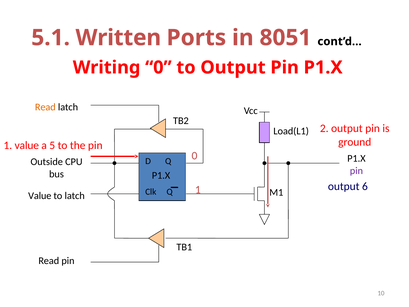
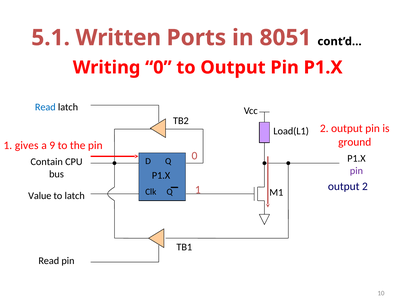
Read colour: orange -> blue (45, 107)
1 value: value -> gives (27, 145)
5: 5 -> 9 (52, 145)
Outside: Outside -> Contain (47, 162)
output 6: 6 -> 2 (365, 186)
